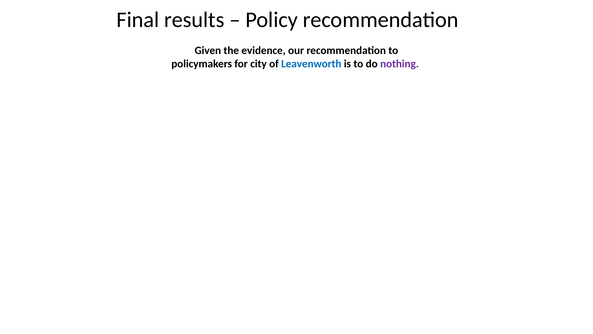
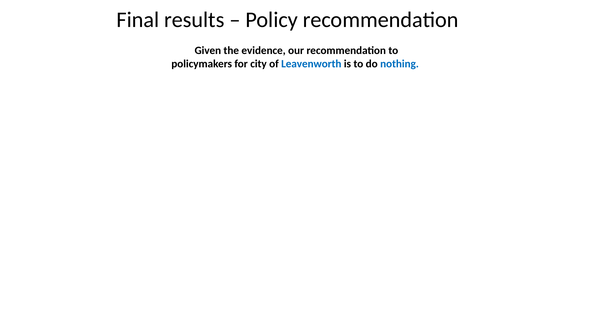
nothing colour: purple -> blue (400, 64)
